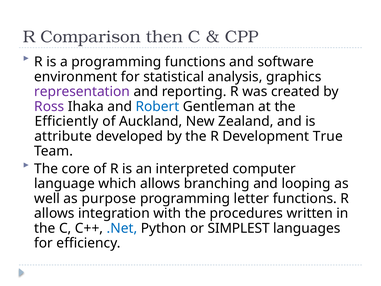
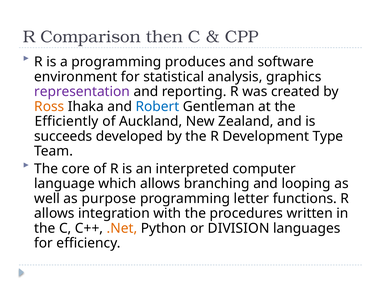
programming functions: functions -> produces (195, 62)
Ross colour: purple -> orange (49, 106)
attribute: attribute -> succeeds (63, 136)
True: True -> Type (328, 136)
.Net colour: blue -> orange (122, 228)
SIMPLEST: SIMPLEST -> DIVISION (239, 228)
